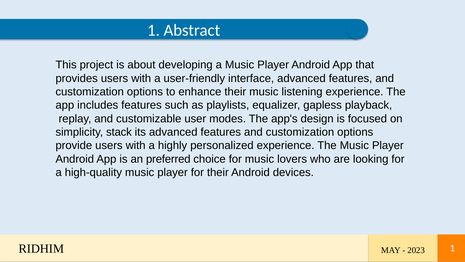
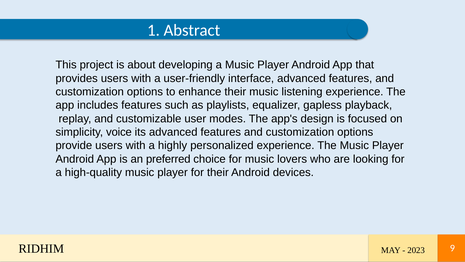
stack: stack -> voice (119, 132)
2023 1: 1 -> 9 (452, 248)
